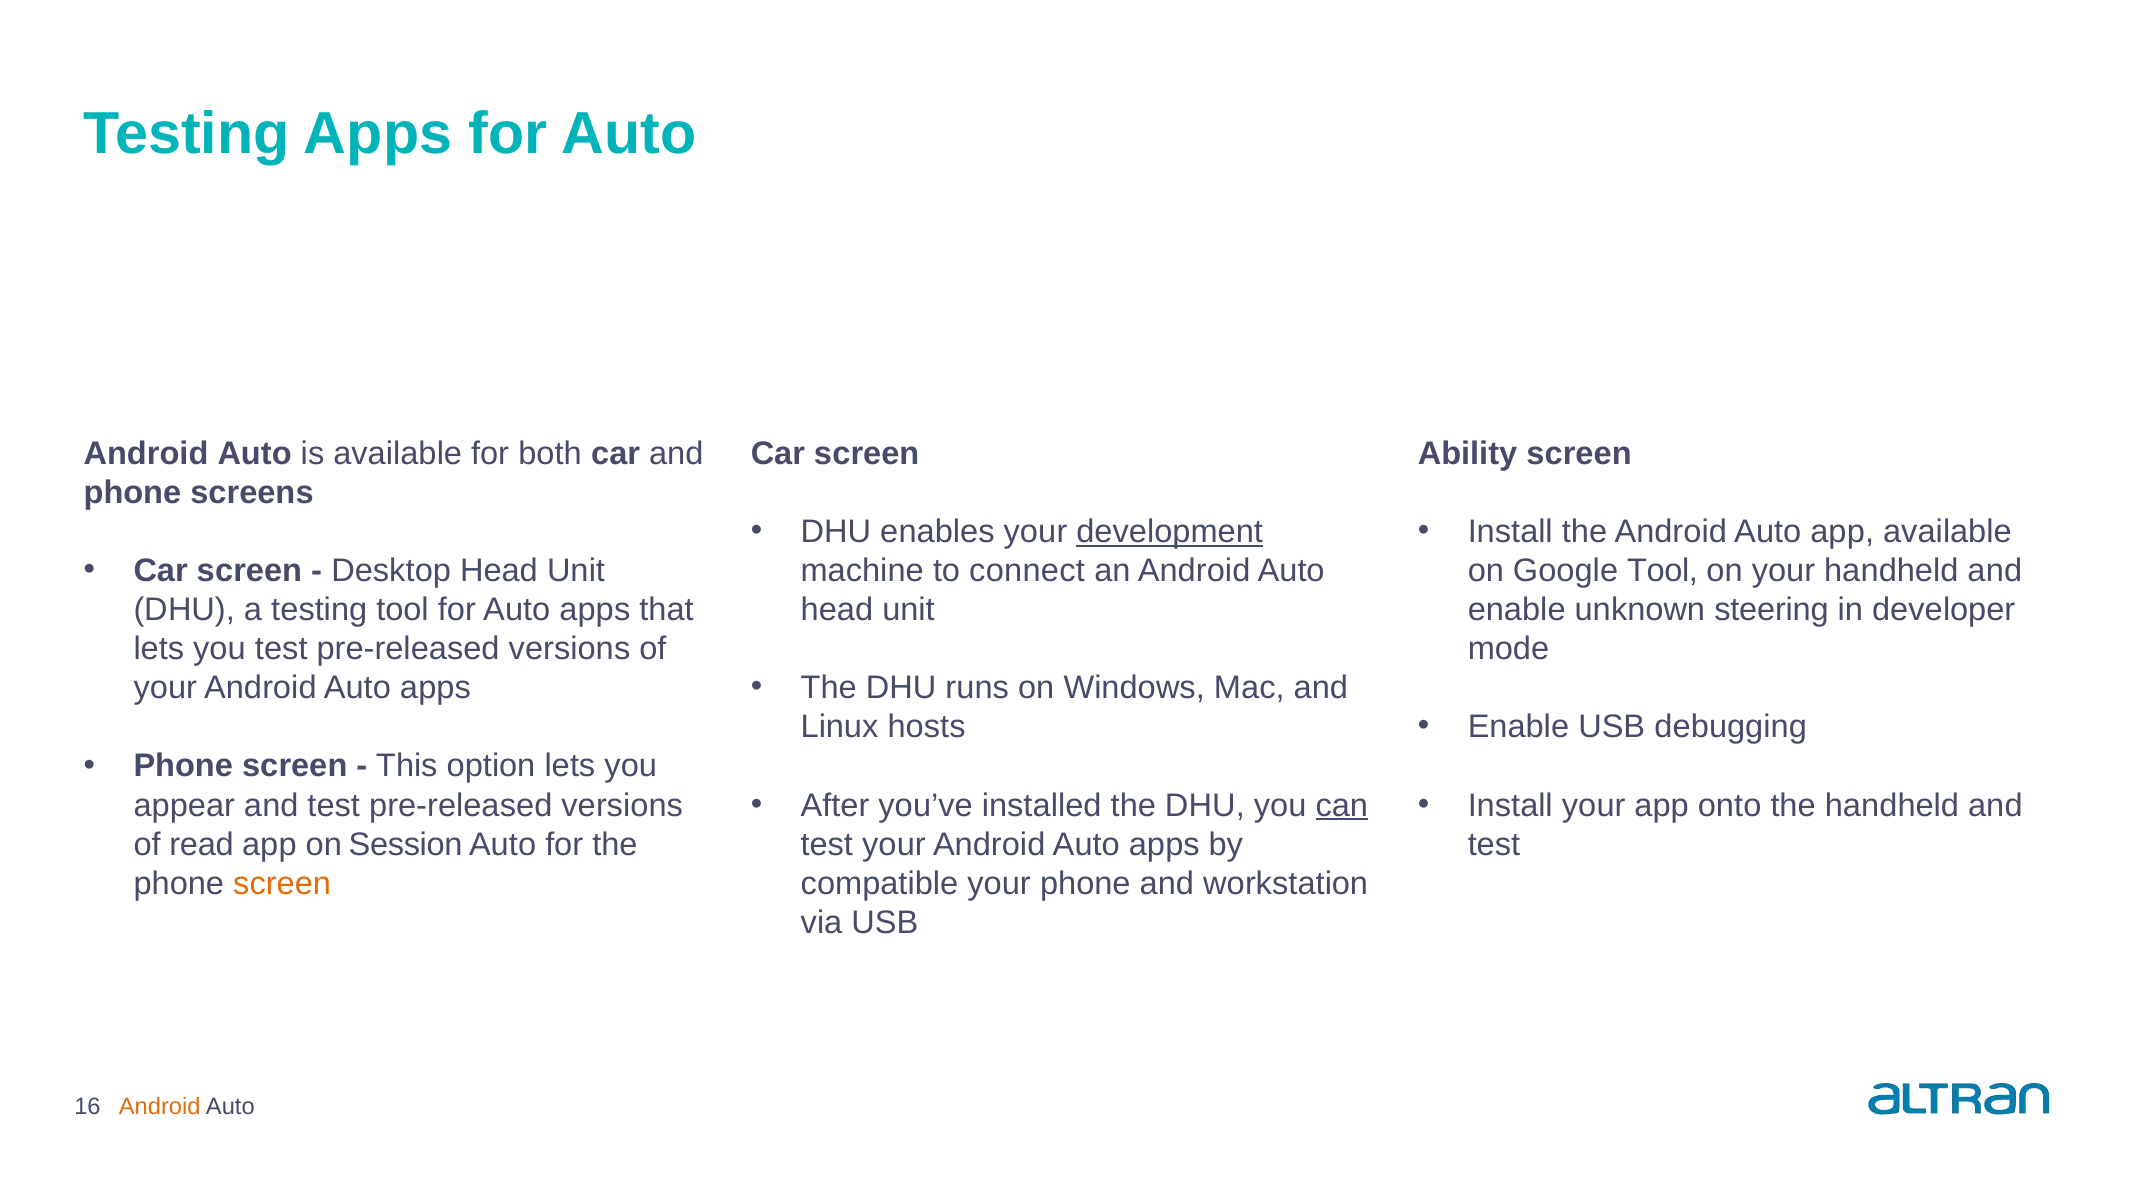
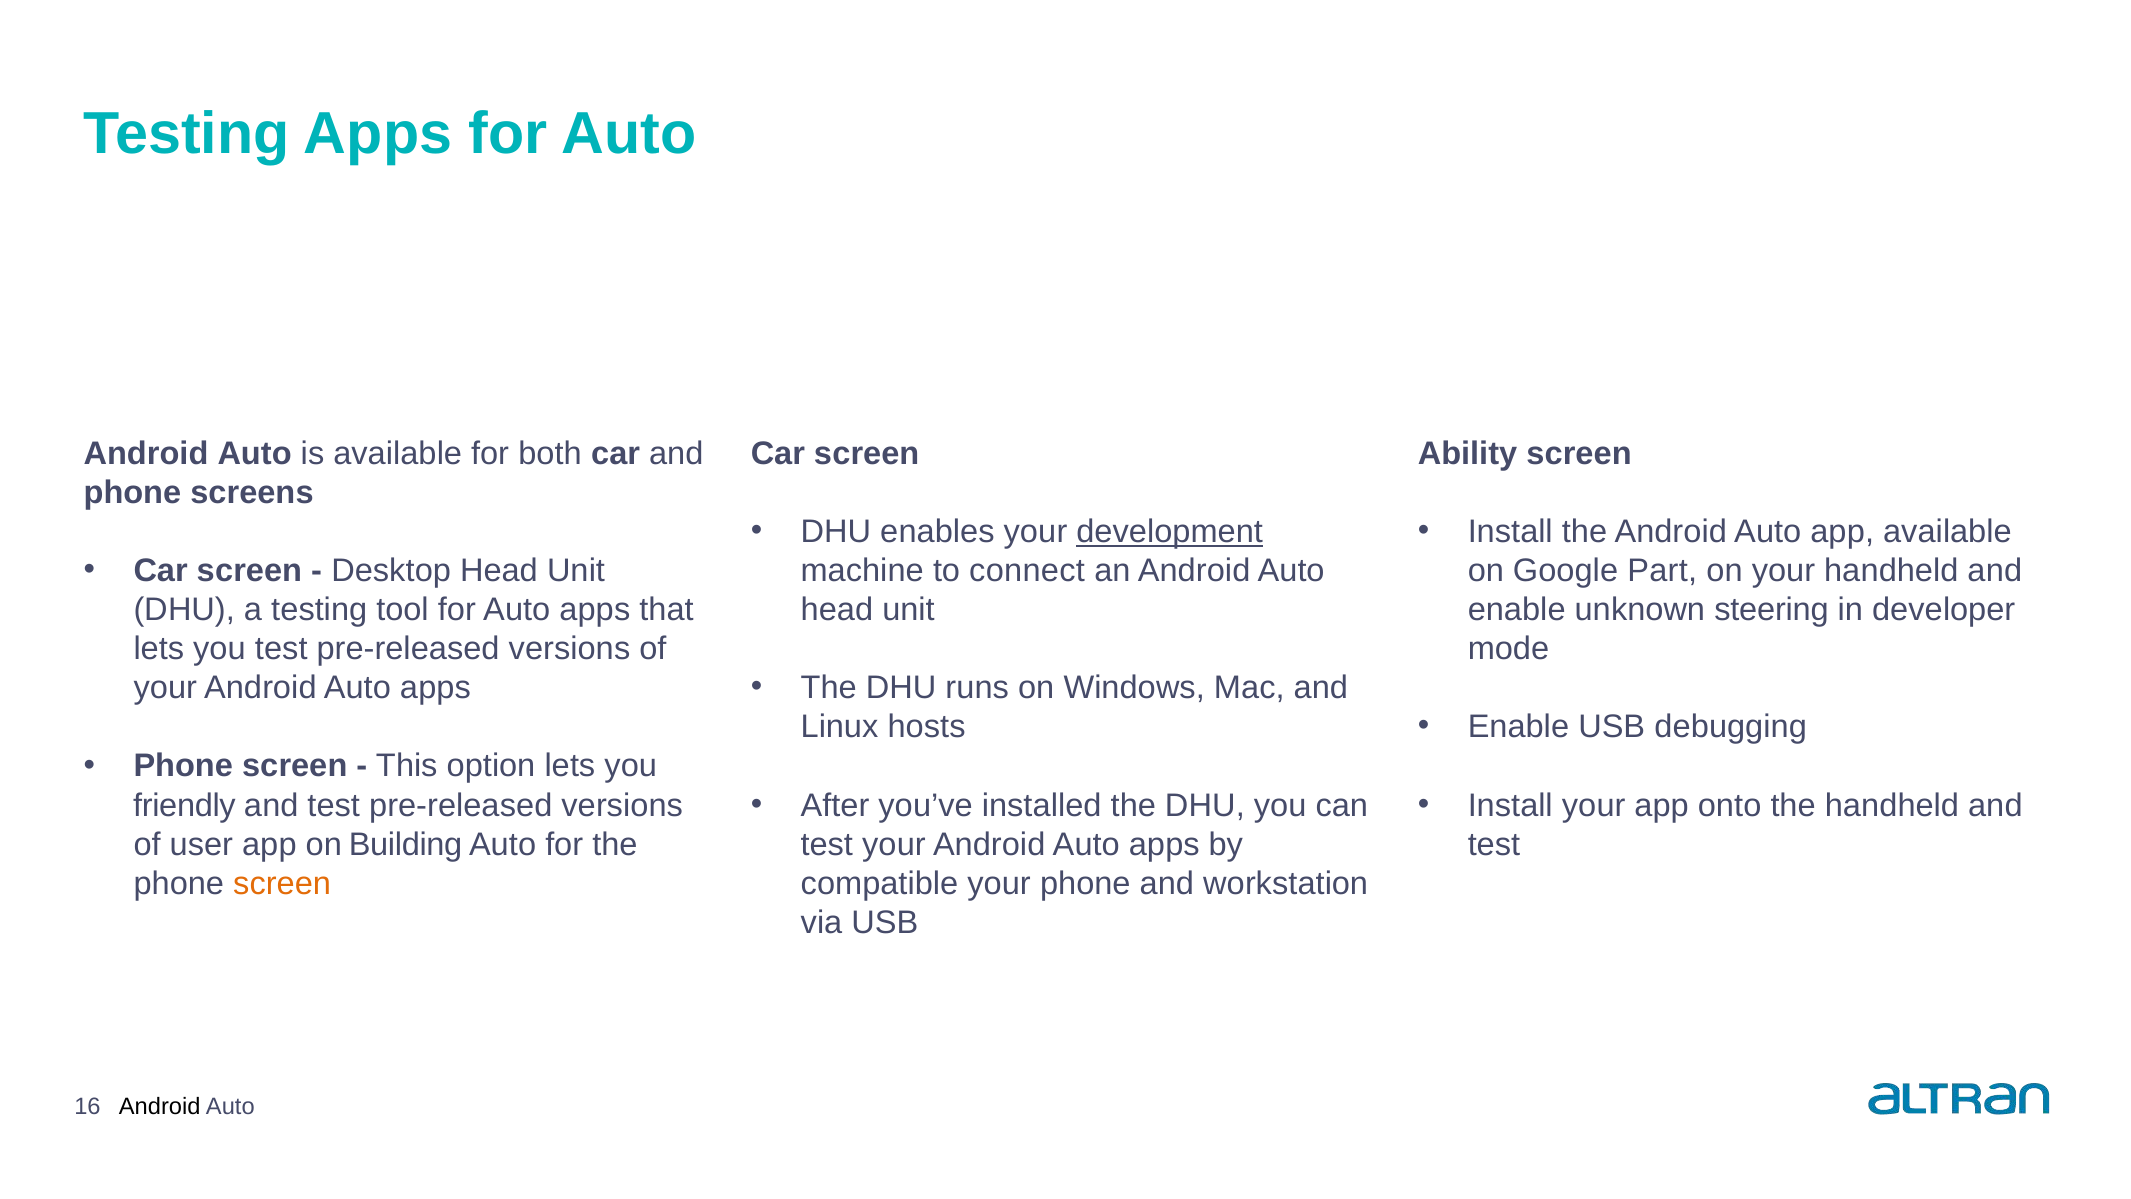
Google Tool: Tool -> Part (1662, 571)
can underline: present -> none (1342, 805)
appear: appear -> friendly (184, 805)
read: read -> user (201, 844)
Session: Session -> Building (406, 844)
Android colour: orange -> black (160, 1107)
